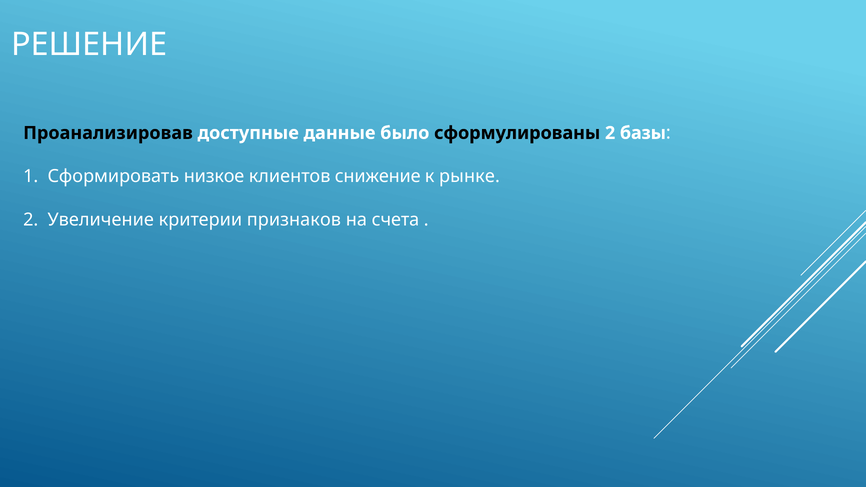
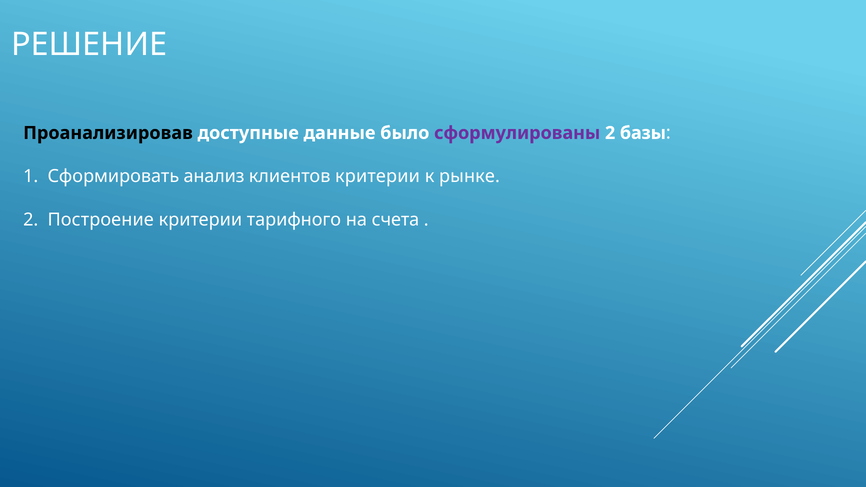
сформулированы colour: black -> purple (517, 133)
низкое: низкое -> анализ (214, 176)
клиентов снижение: снижение -> критерии (377, 176)
Увеличение: Увеличение -> Построение (101, 220)
признаков: признаков -> тарифного (294, 220)
